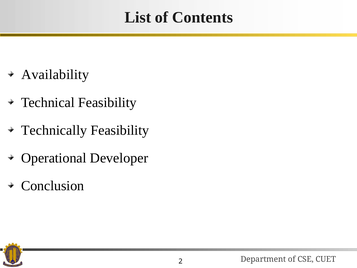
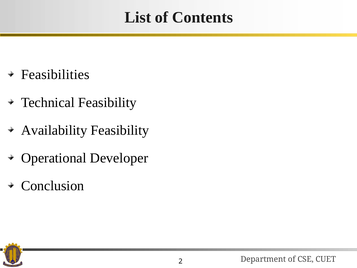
Availability: Availability -> Feasibilities (55, 75)
Technically: Technically -> Availability (54, 130)
